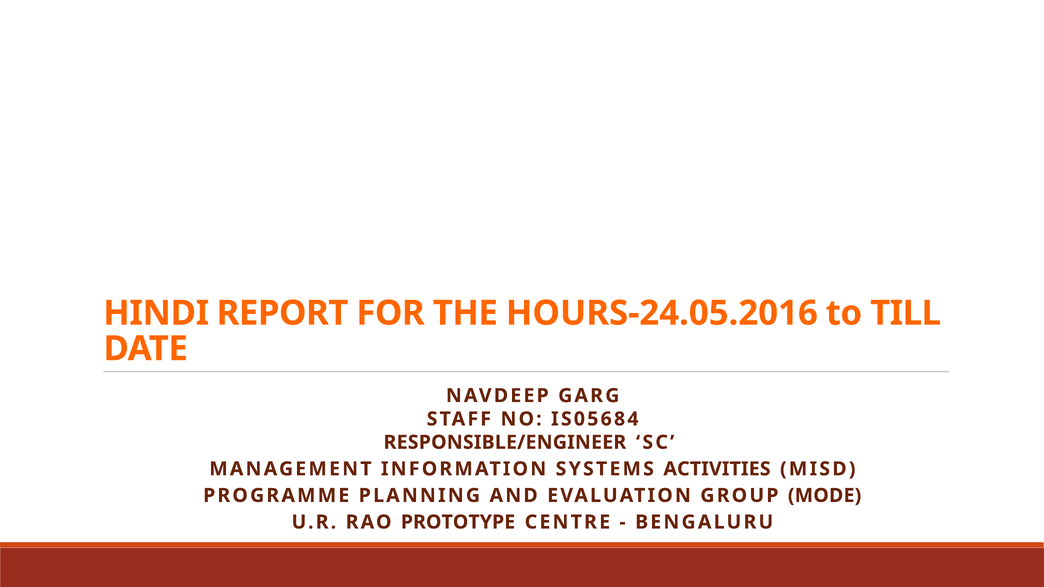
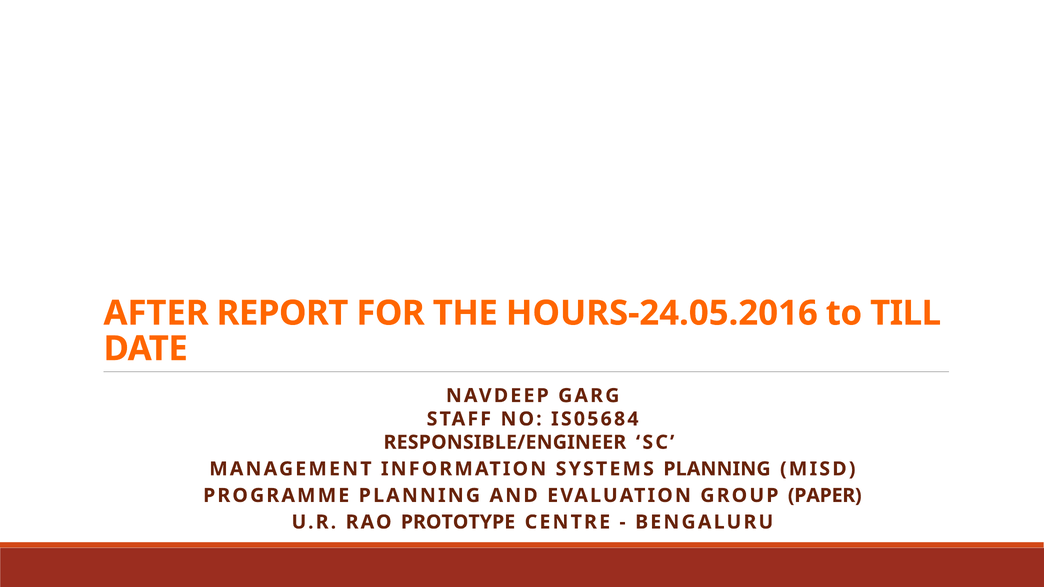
HINDI: HINDI -> AFTER (156, 313)
SYSTEMS ACTIVITIES: ACTIVITIES -> PLANNING (717, 469)
MODE: MODE -> PAPER (825, 496)
